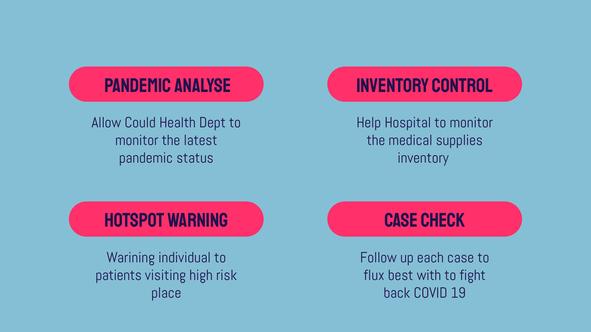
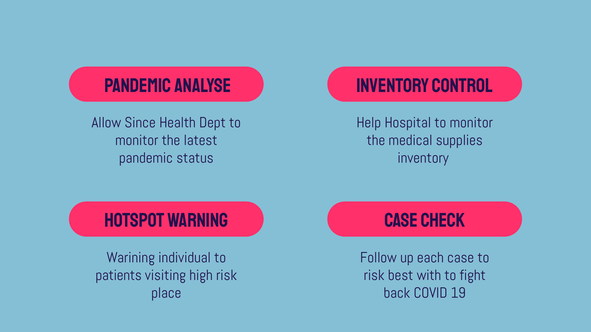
Could: Could -> Since (140, 123)
flux: flux -> risk (374, 276)
